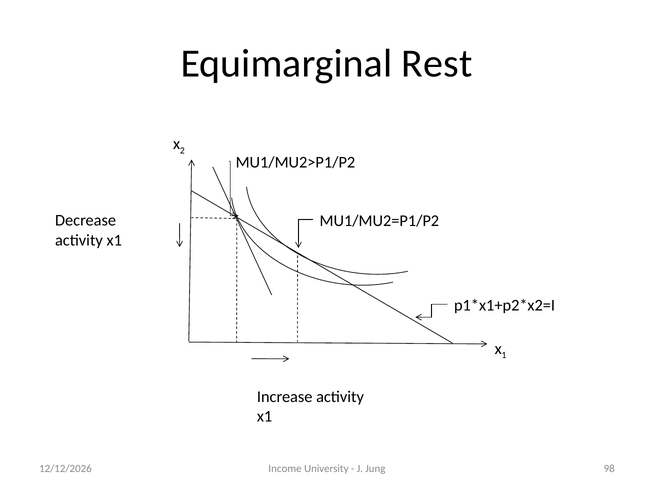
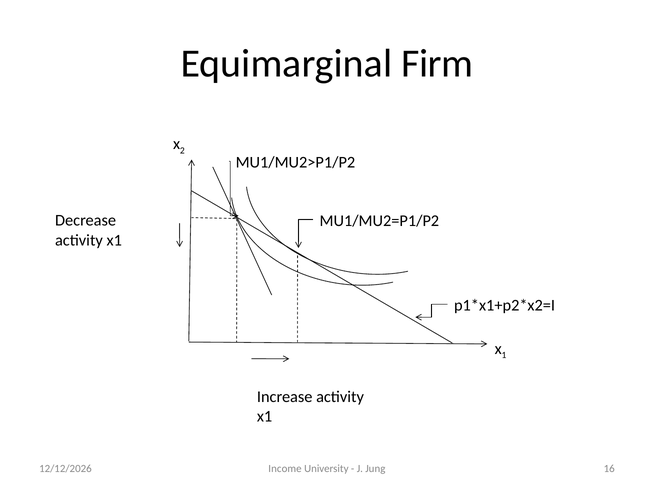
Rest: Rest -> Firm (437, 63)
98: 98 -> 16 (609, 468)
